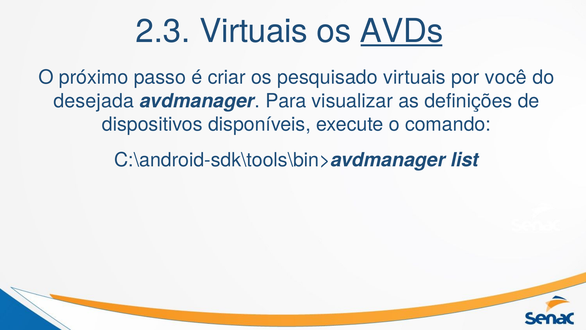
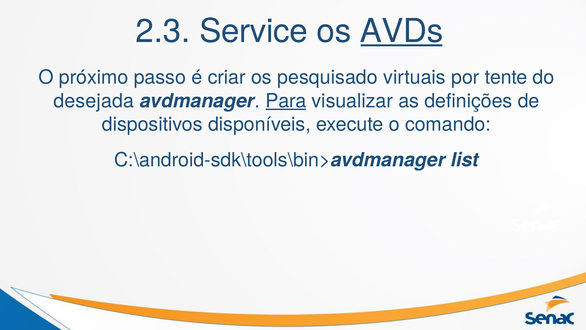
2.3 Virtuais: Virtuais -> Service (254, 31)
você: você -> tente (506, 77)
Para underline: none -> present (286, 101)
